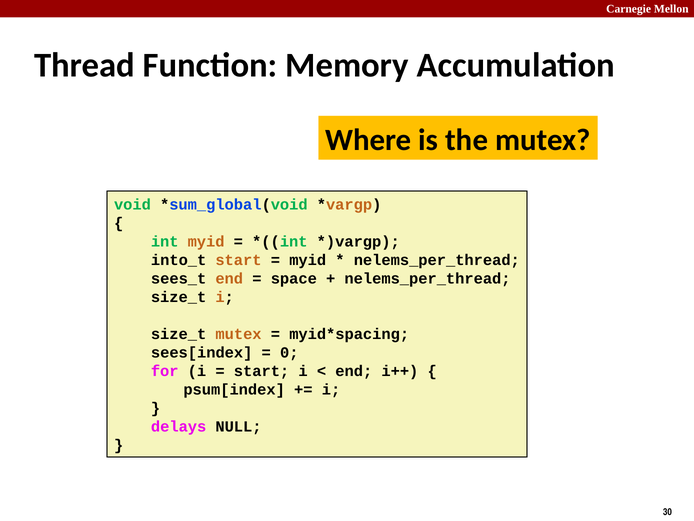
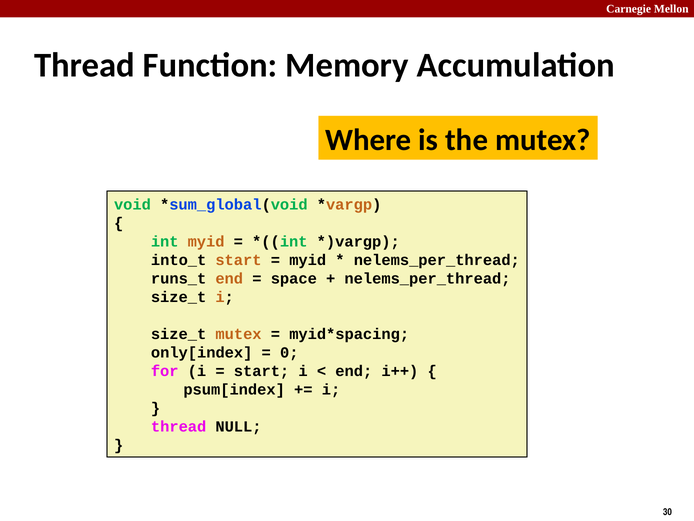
sees_t: sees_t -> runs_t (179, 278)
sees[index: sees[index -> only[index (202, 352)
delays: delays -> thread (179, 426)
